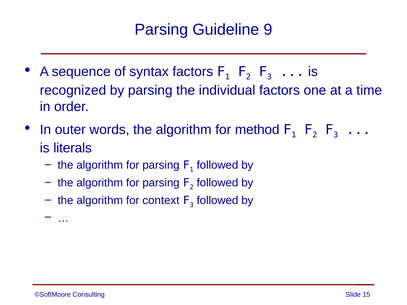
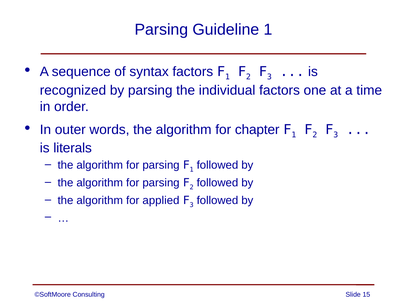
Guideline 9: 9 -> 1 (268, 30)
method: method -> chapter (257, 130)
context: context -> applied (161, 201)
